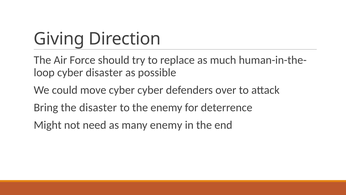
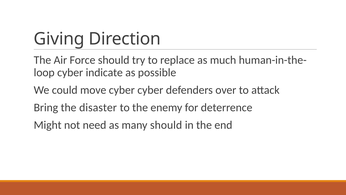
cyber disaster: disaster -> indicate (104, 72)
many enemy: enemy -> should (166, 125)
